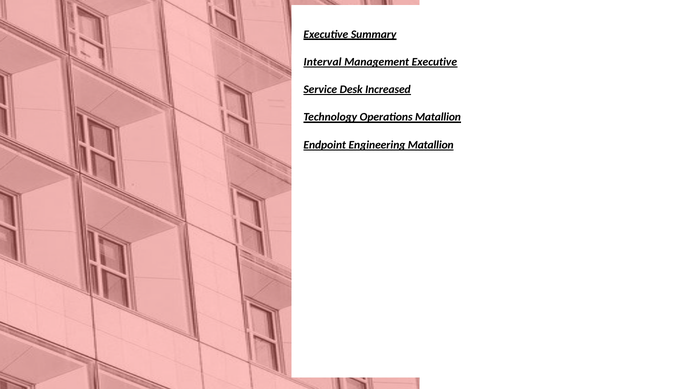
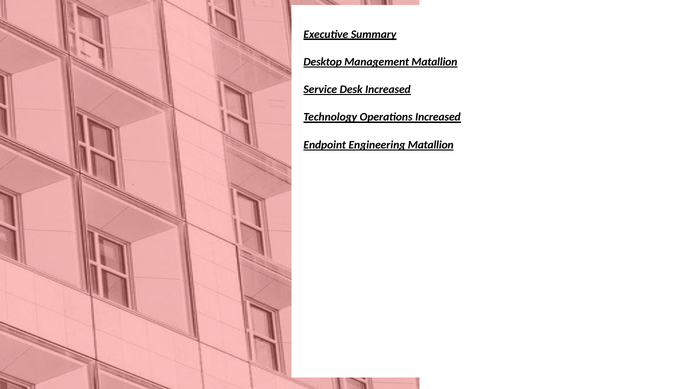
Interval: Interval -> Desktop (323, 62)
Management Executive: Executive -> Matallion (434, 62)
Operations Matallion: Matallion -> Increased (438, 117)
